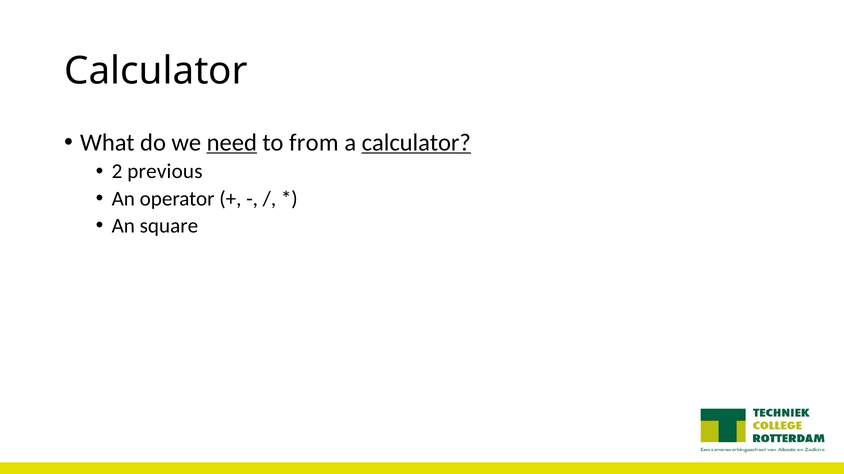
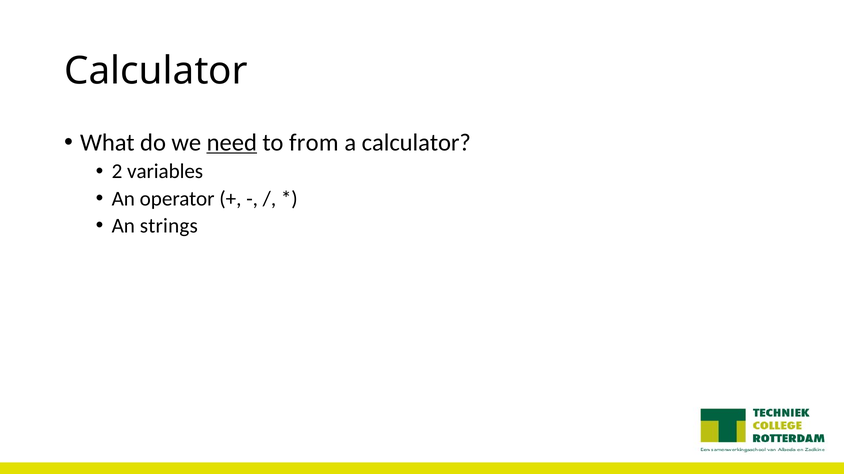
calculator underline: present -> none (416, 143)
previous: previous -> variables (165, 172)
square: square -> strings (169, 226)
